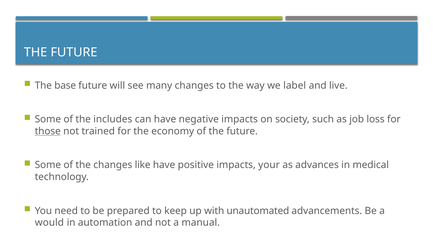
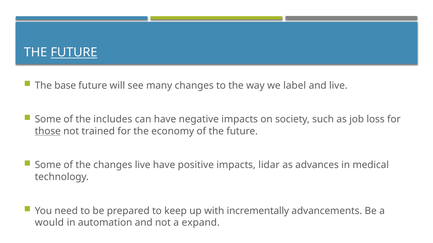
FUTURE underline: none -> present (74, 53)
changes like: like -> live (143, 165)
your: your -> lidar (269, 165)
unautomated: unautomated -> incrementally (258, 211)
manual: manual -> expand (201, 223)
